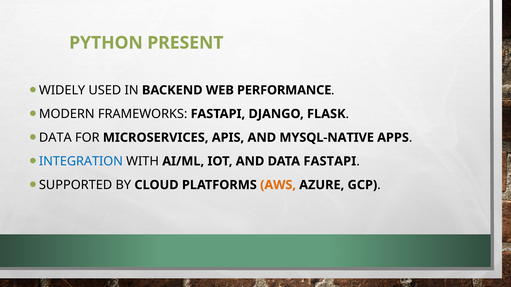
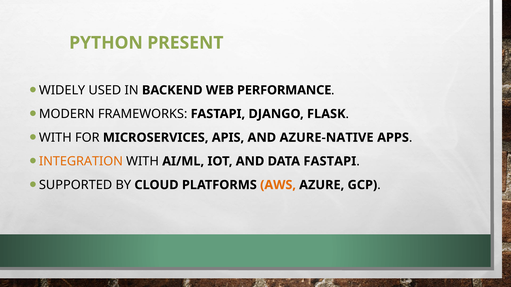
DATA: DATA -> WITH (55, 138)
MYSQL-NATIVE: MYSQL-NATIVE -> AZURE-NATIVE (327, 138)
INTEGRATION colour: blue -> orange (81, 161)
